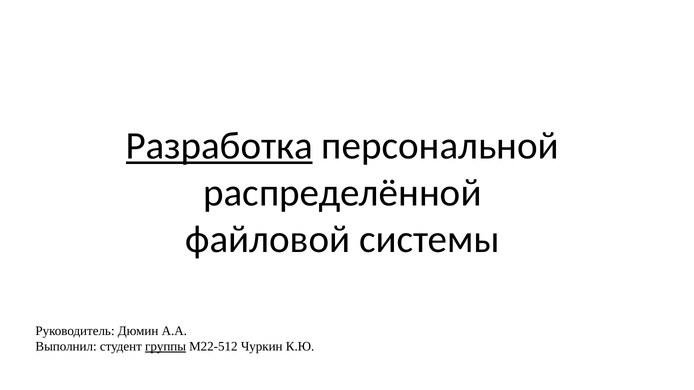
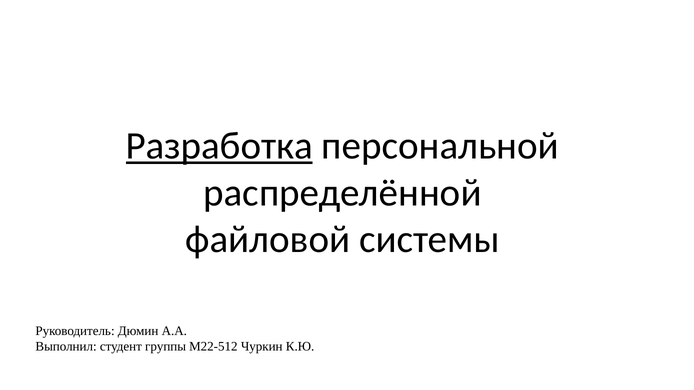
группы underline: present -> none (166, 347)
